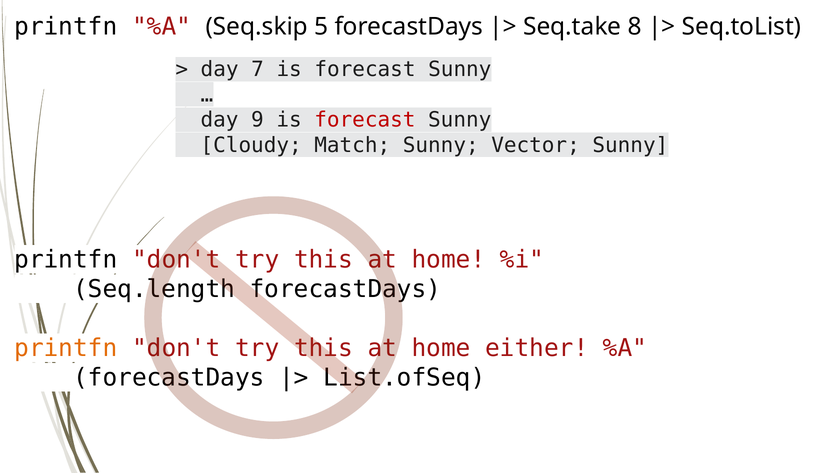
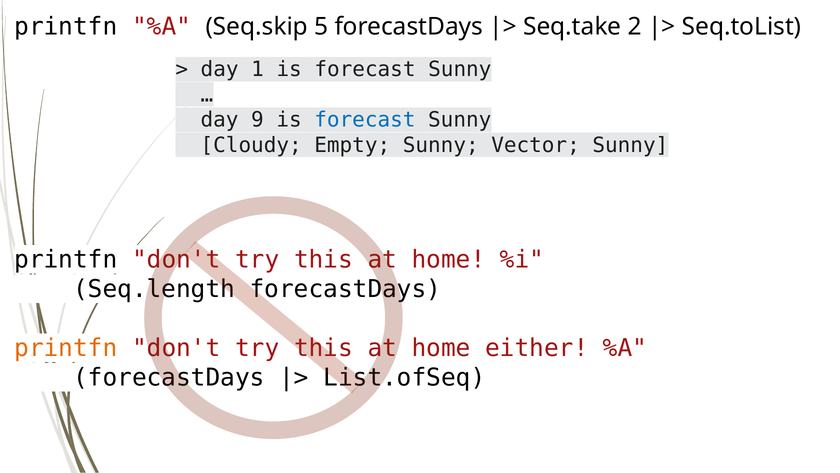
8: 8 -> 2 (635, 27)
7: 7 -> 1 (258, 69)
forecast colour: red -> blue (365, 120)
Match: Match -> Empty (352, 145)
